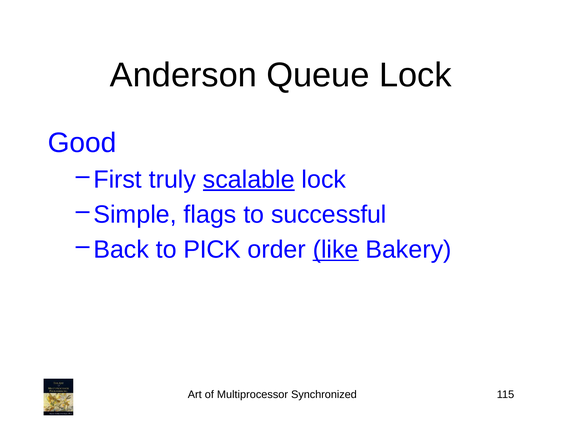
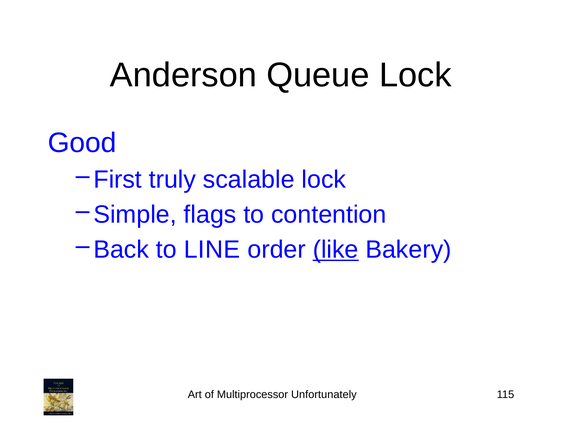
scalable underline: present -> none (249, 179)
successful: successful -> contention (329, 214)
PICK: PICK -> LINE (212, 249)
Synchronized: Synchronized -> Unfortunately (324, 394)
